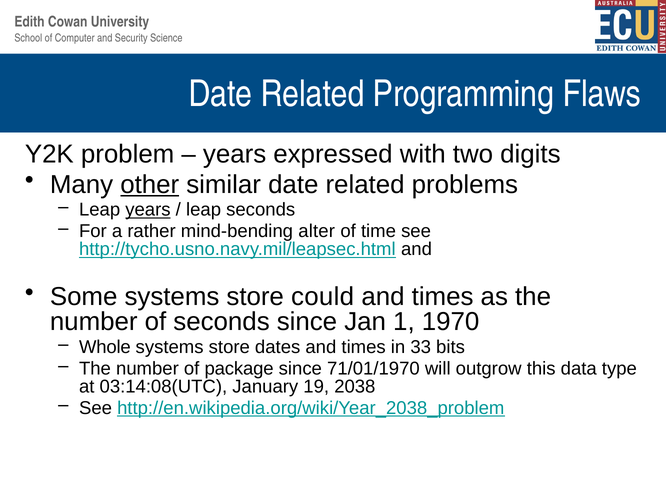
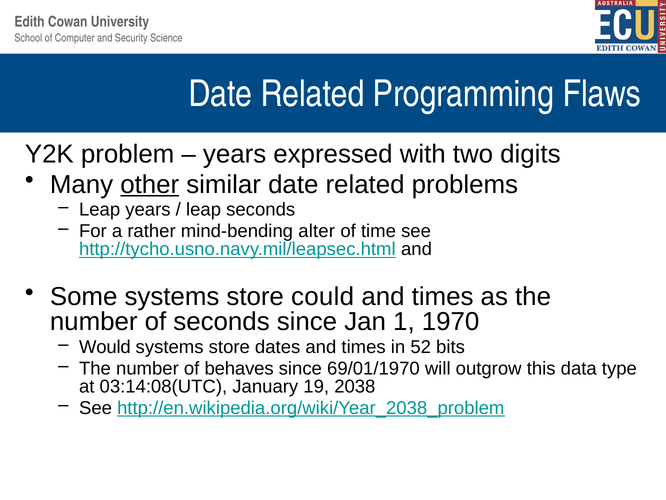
years underline: present -> none (148, 210)
Whole: Whole -> Would (105, 347)
33: 33 -> 52 (421, 347)
package: package -> behaves (239, 368)
71/01/1970: 71/01/1970 -> 69/01/1970 (373, 368)
